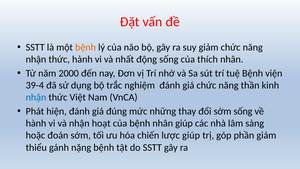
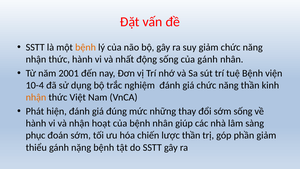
của thích: thích -> gánh (208, 59)
2000: 2000 -> 2001 (69, 73)
39-4: 39-4 -> 10-4 (35, 85)
nhận colour: blue -> orange (36, 97)
hoặc: hoặc -> phục (35, 135)
lược giúp: giúp -> thần (191, 135)
